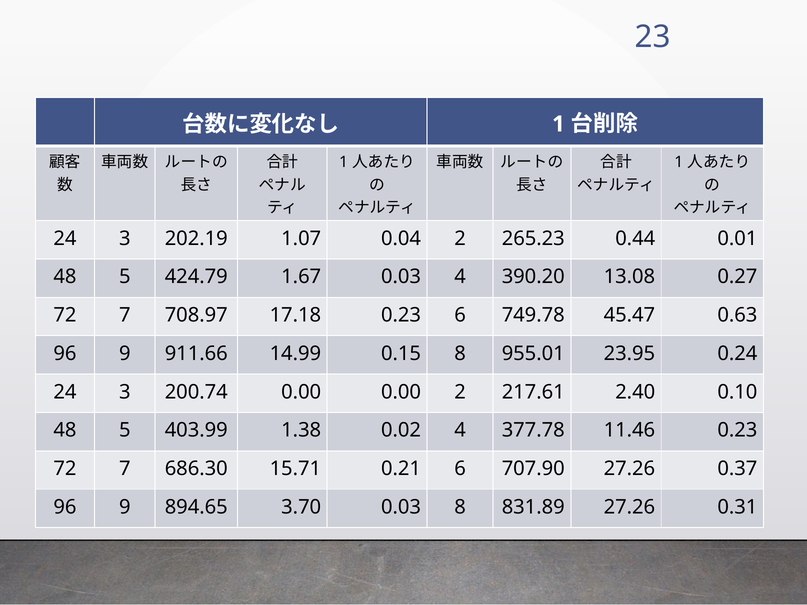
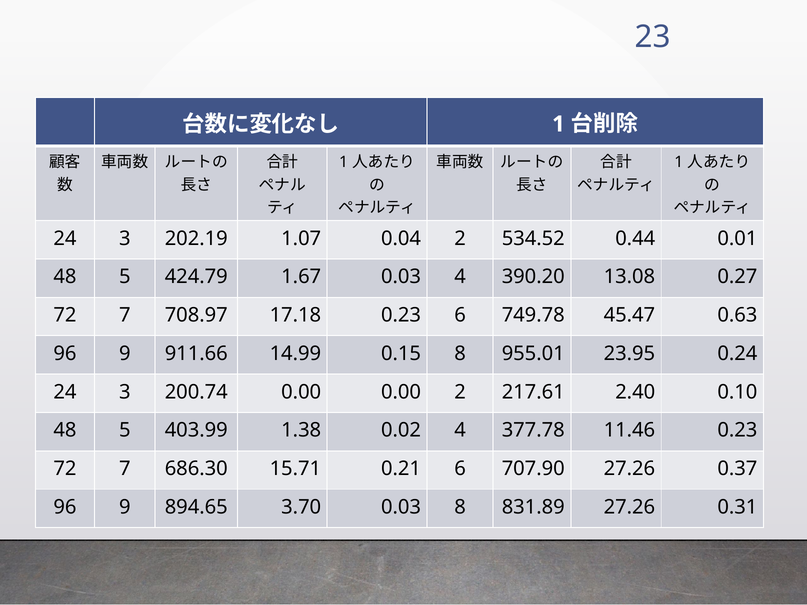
265.23: 265.23 -> 534.52 (533, 238)
